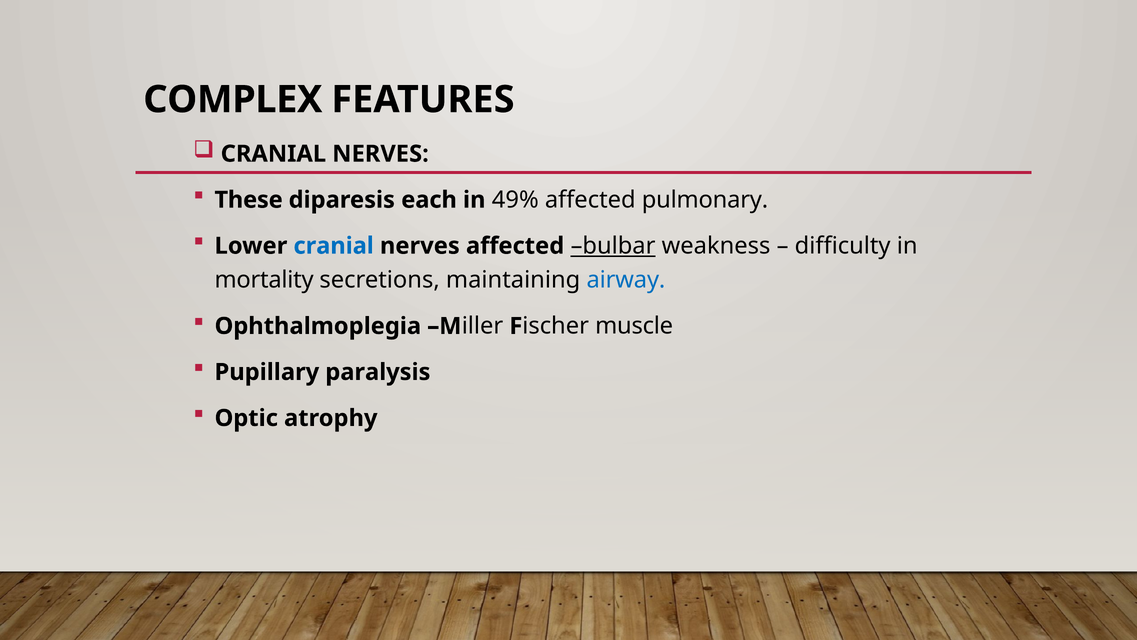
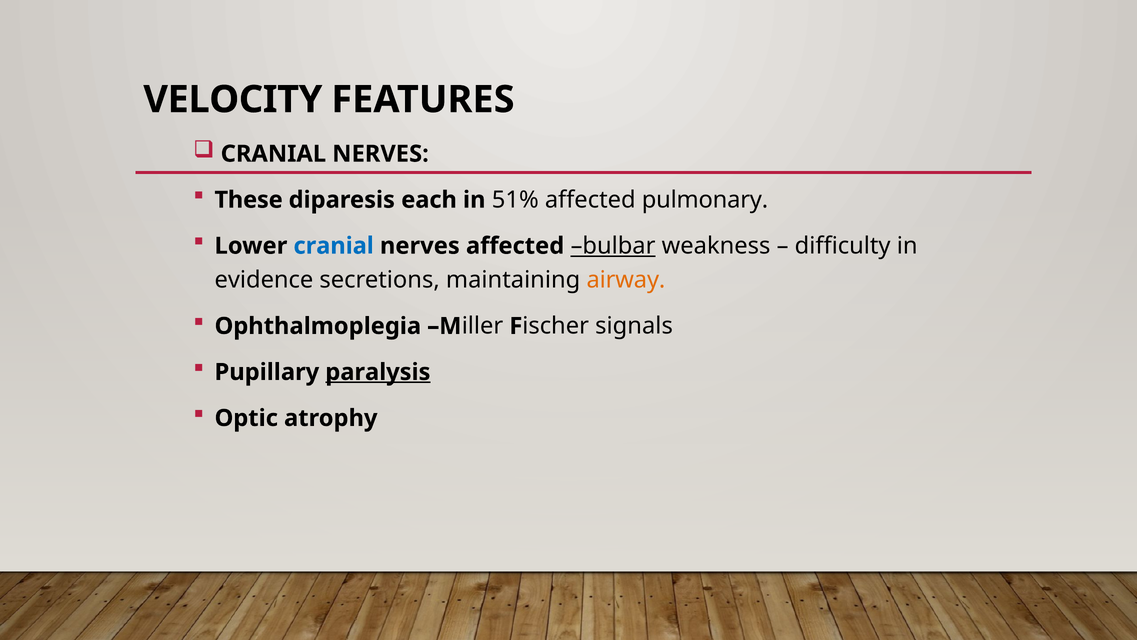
COMPLEX: COMPLEX -> VELOCITY (233, 100)
49%: 49% -> 51% (515, 200)
mortality: mortality -> evidence (264, 280)
airway colour: blue -> orange (626, 280)
muscle: muscle -> signals (634, 326)
paralysis underline: none -> present (378, 372)
